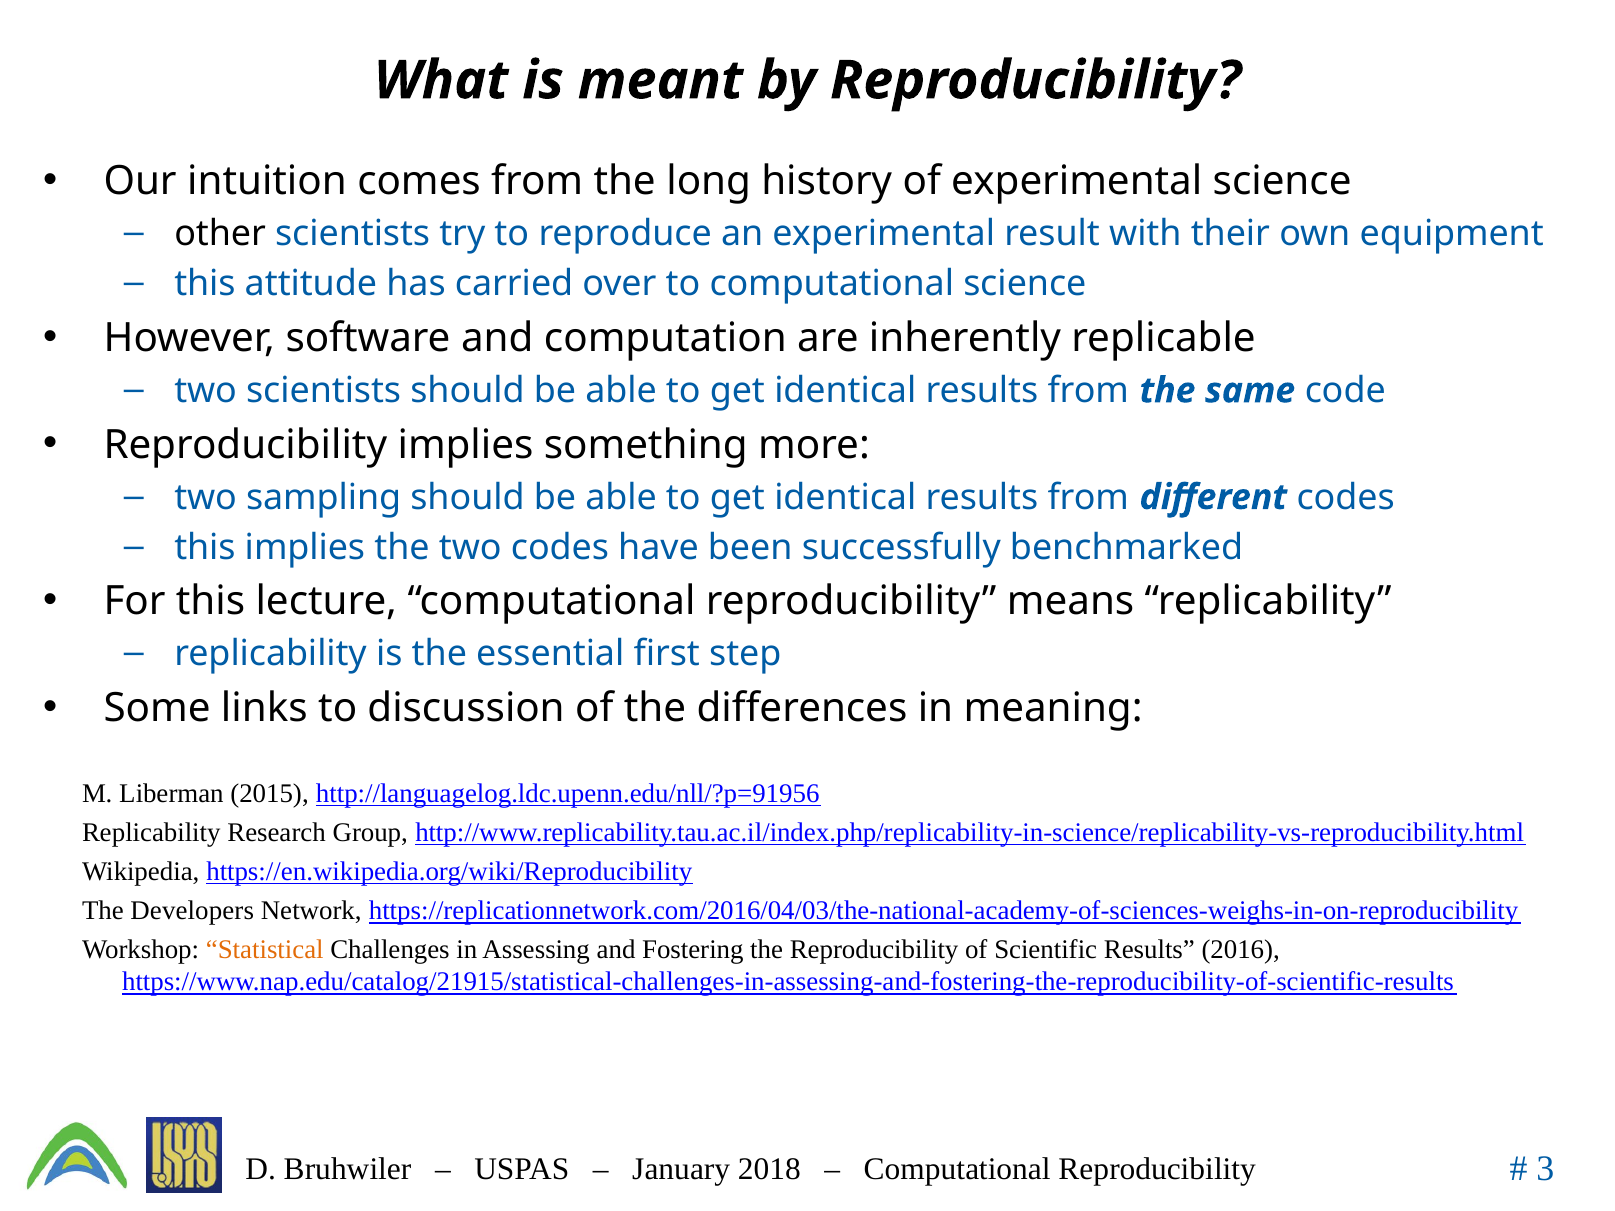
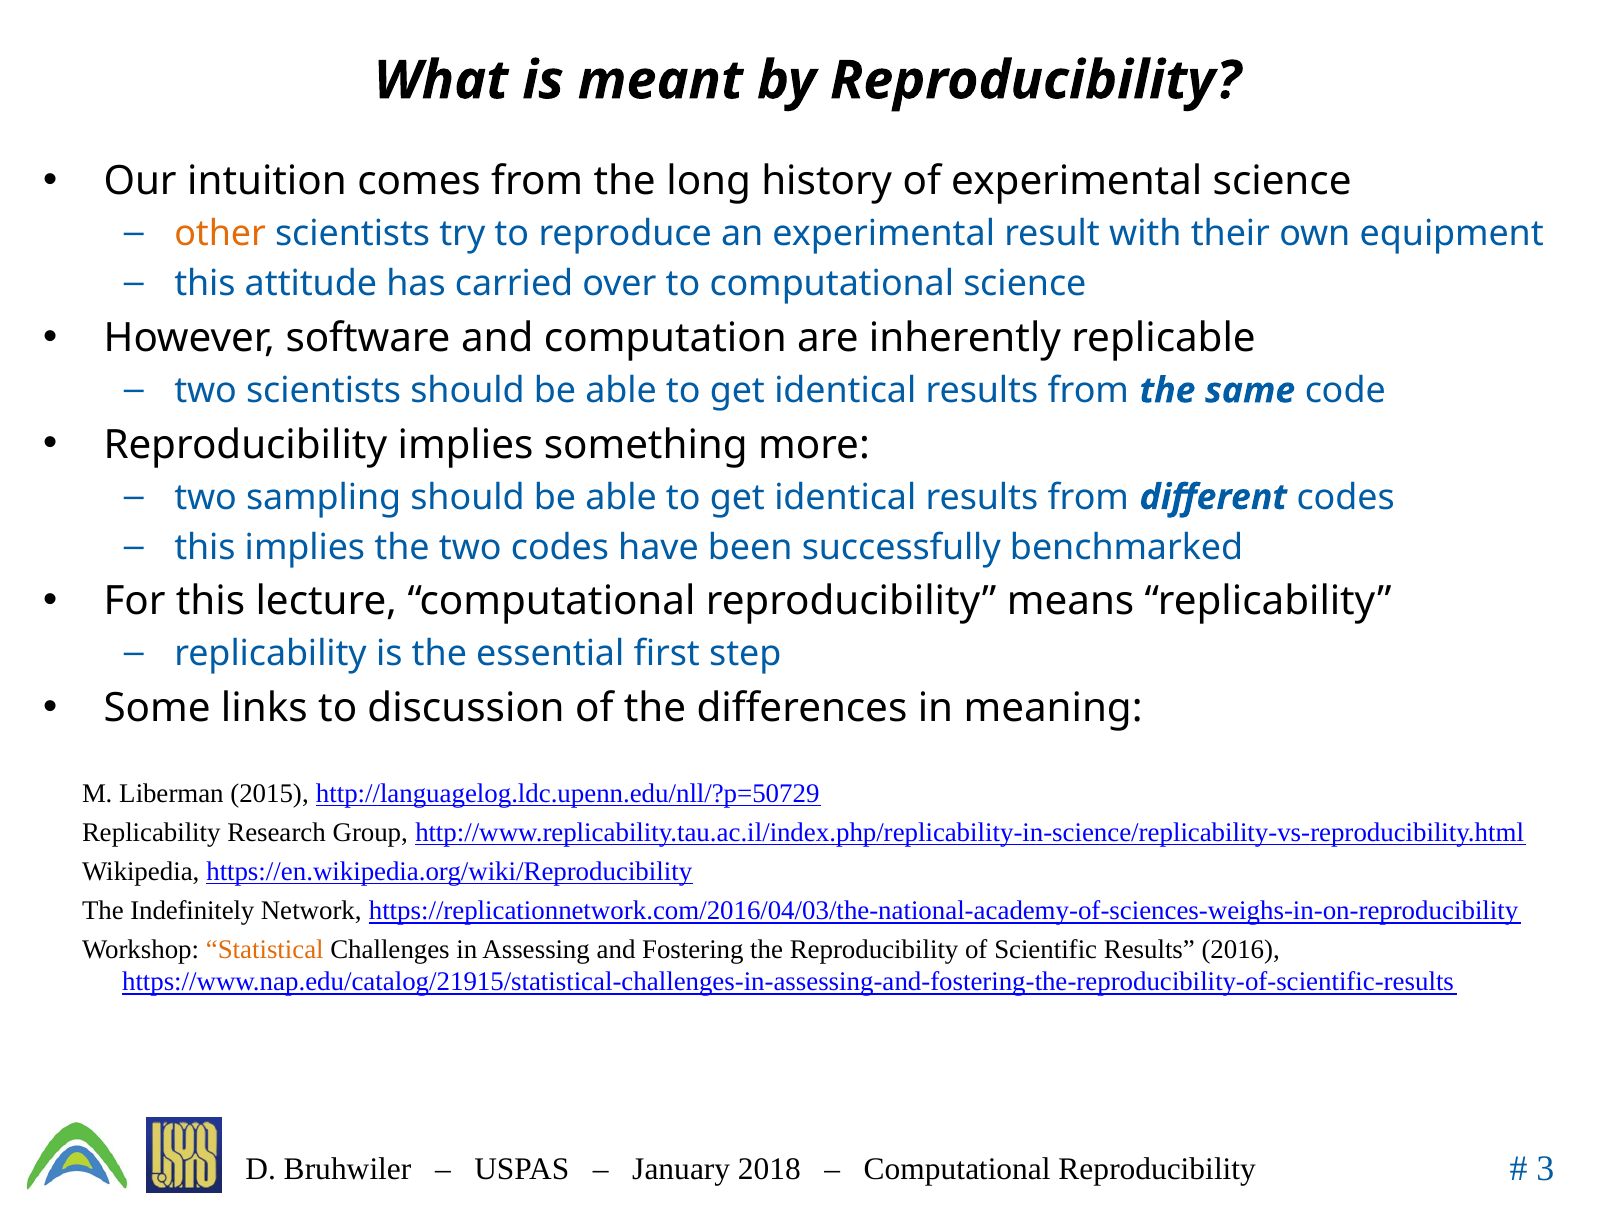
other colour: black -> orange (220, 234)
http://languagelog.ldc.upenn.edu/nll/?p=91956: http://languagelog.ldc.upenn.edu/nll/?p=91956 -> http://languagelog.ldc.upenn.edu/nll/?p=50729 (568, 794)
Developers: Developers -> Indefinitely (192, 911)
